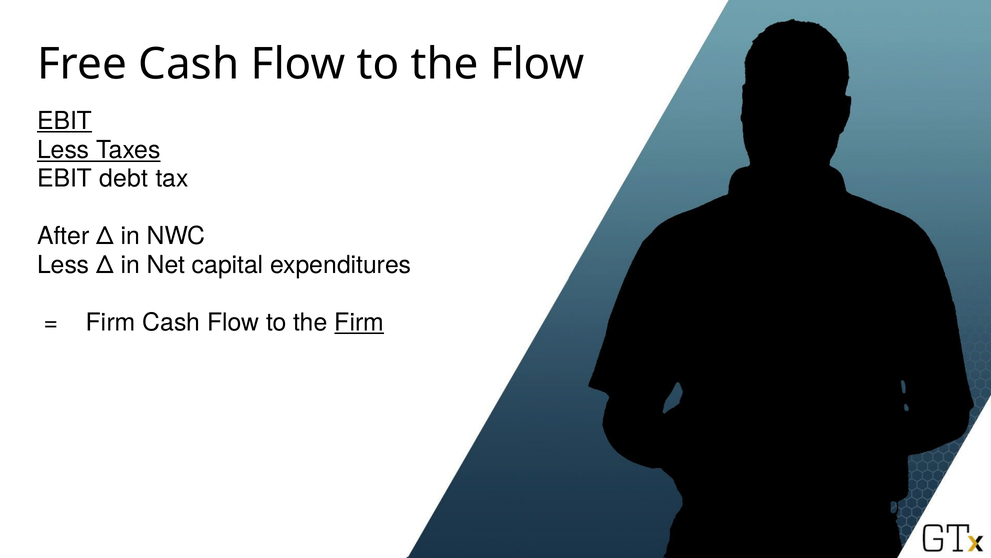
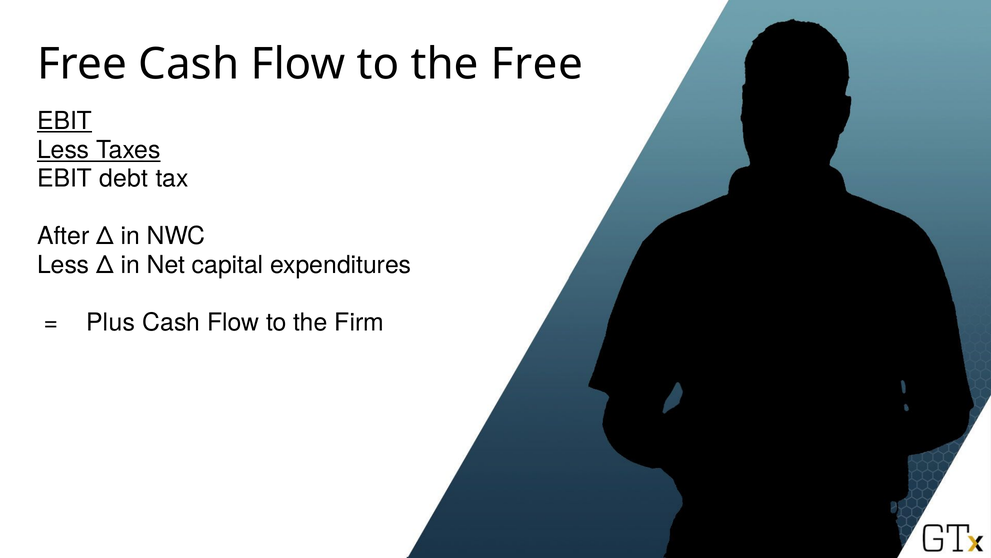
the Flow: Flow -> Free (537, 64)
Firm: Firm -> Plus (111, 322)
Firm underline: present -> none (359, 322)
